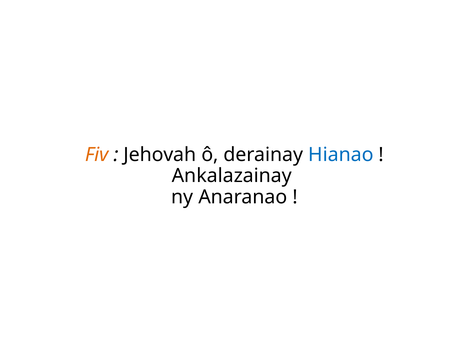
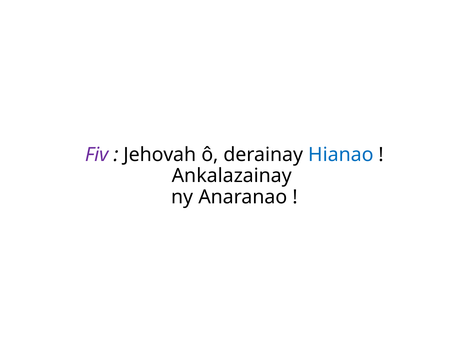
Fiv colour: orange -> purple (97, 155)
